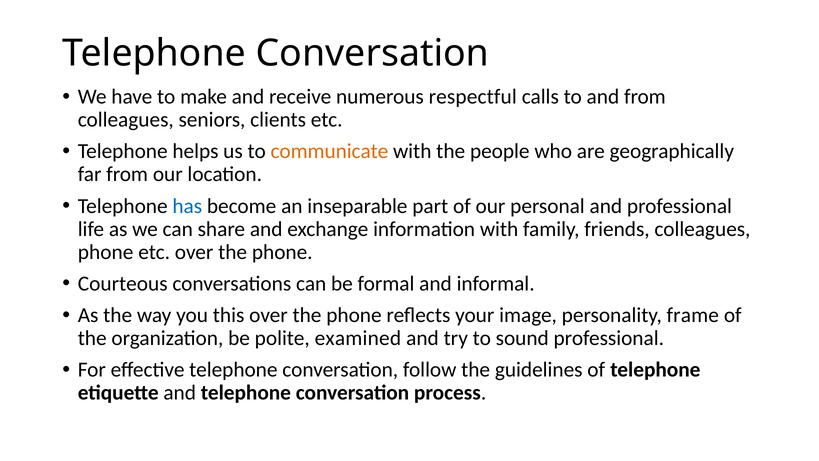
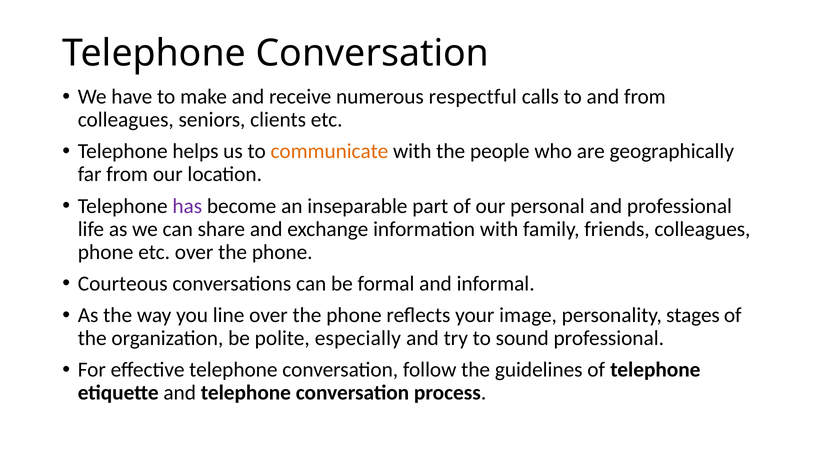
has colour: blue -> purple (187, 206)
this: this -> line (229, 315)
frame: frame -> stages (693, 315)
examined: examined -> especially (358, 338)
